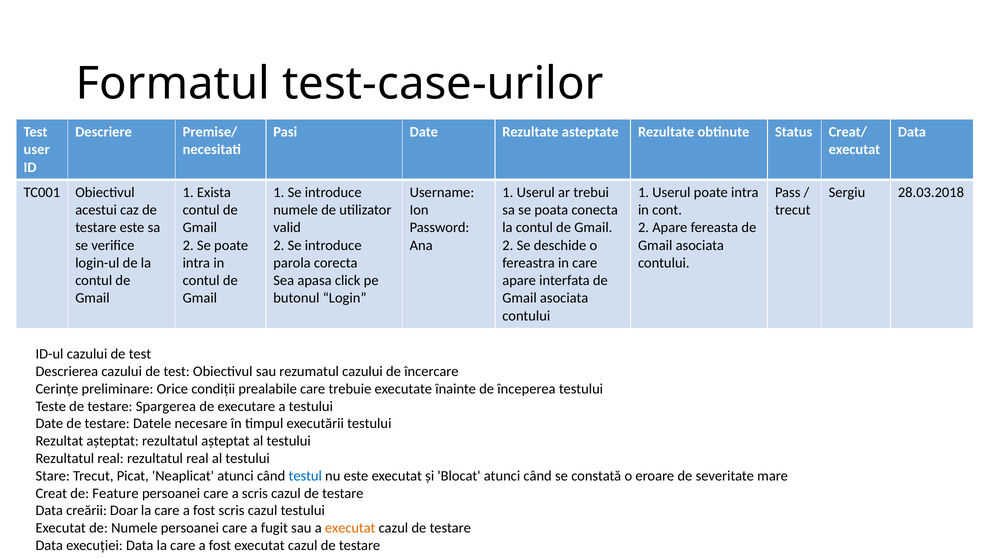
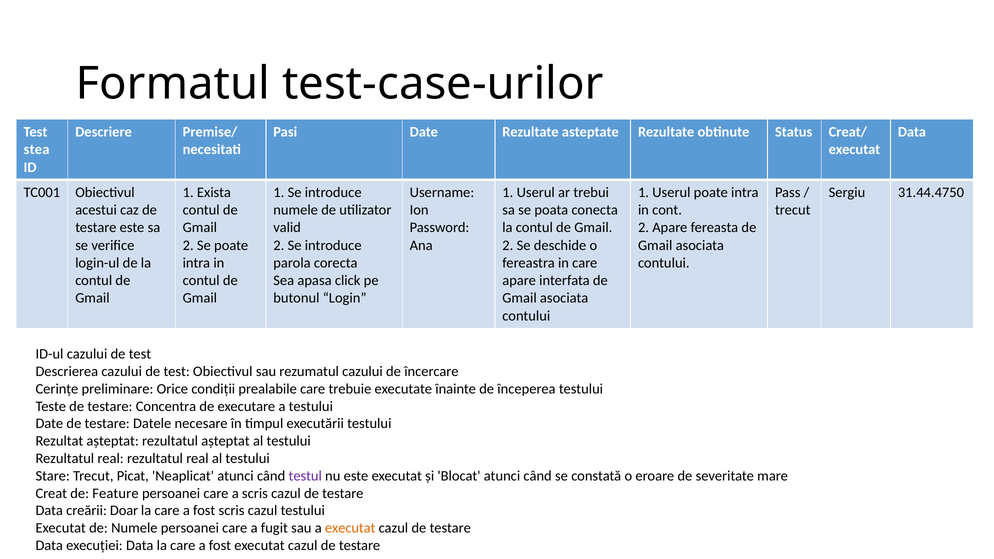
user: user -> stea (37, 150)
28.03.2018: 28.03.2018 -> 31.44.4750 (931, 192)
Spargerea: Spargerea -> Concentra (166, 406)
testul colour: blue -> purple (305, 476)
